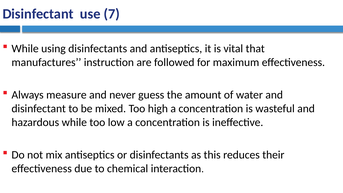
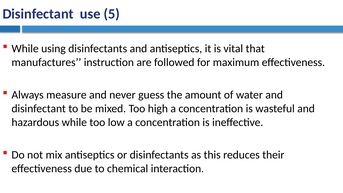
7: 7 -> 5 (112, 14)
